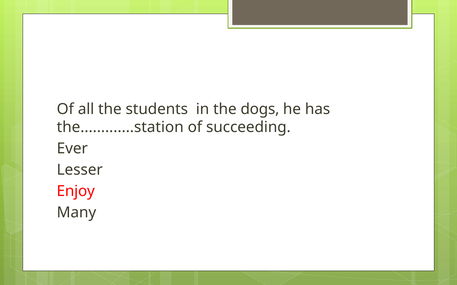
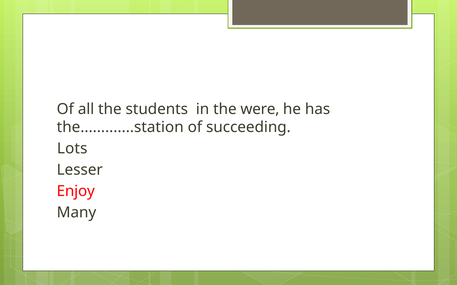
dogs: dogs -> were (260, 109)
Ever: Ever -> Lots (72, 149)
